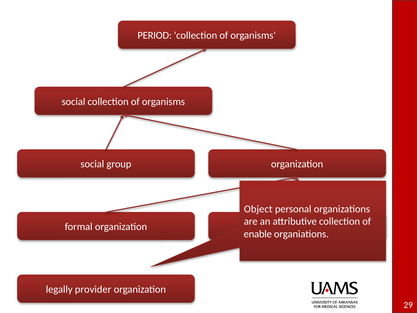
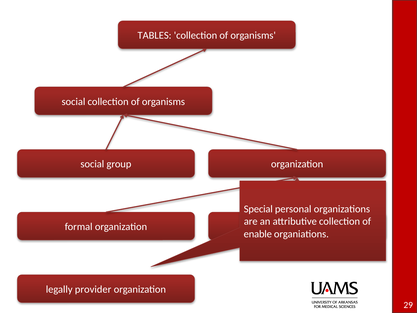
PERIOD: PERIOD -> TABLES (155, 35)
Object: Object -> Special (258, 209)
